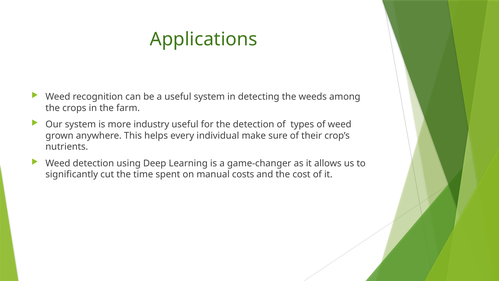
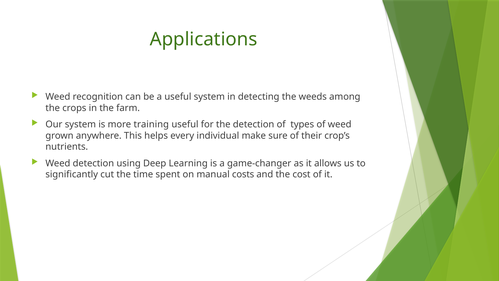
industry: industry -> training (151, 124)
